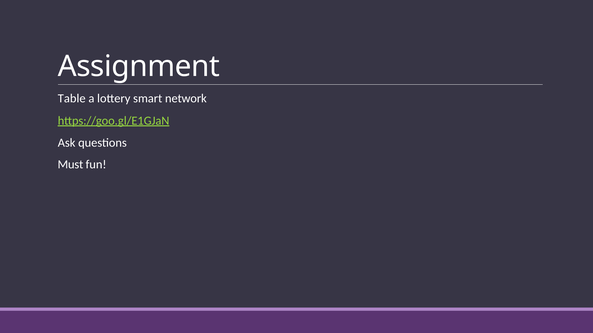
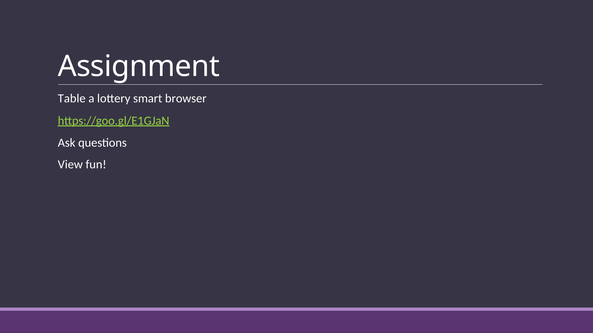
network: network -> browser (186, 99)
Must: Must -> View (70, 165)
